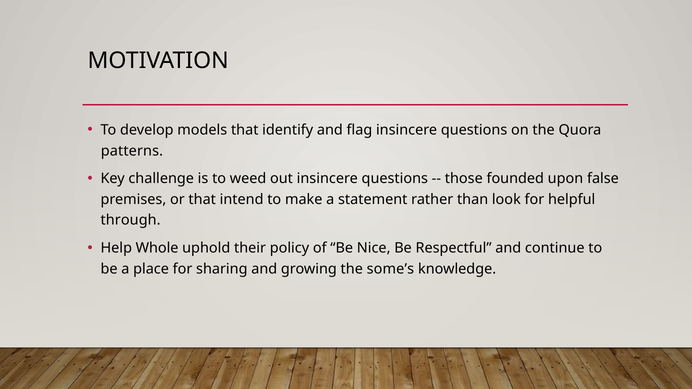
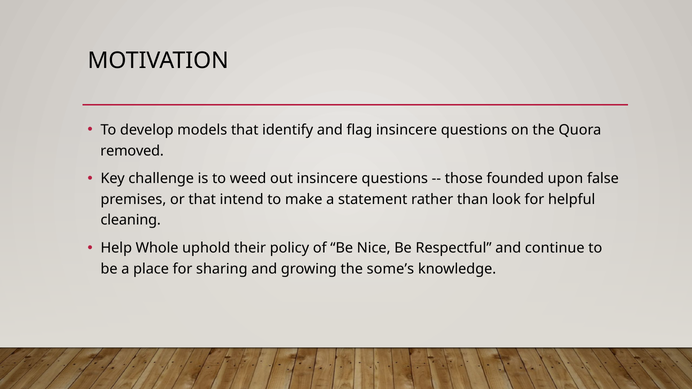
patterns: patterns -> removed (132, 151)
through: through -> cleaning (131, 220)
